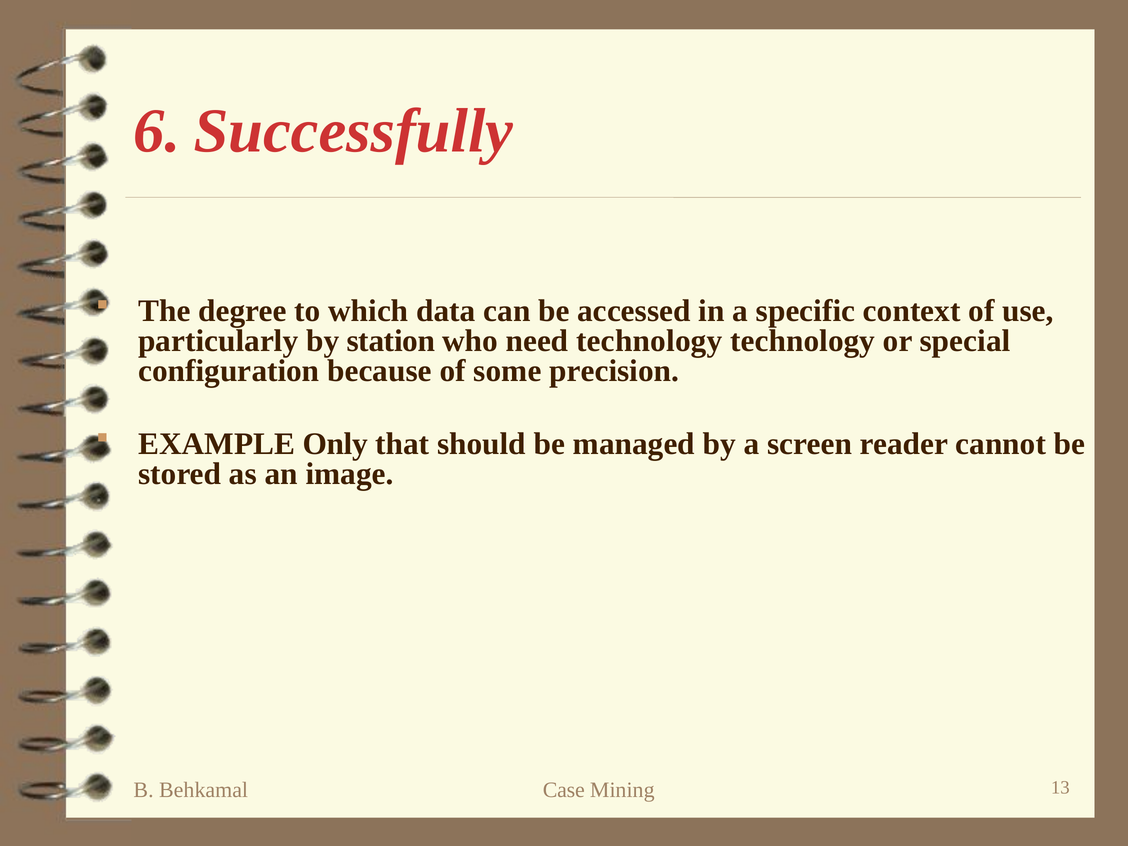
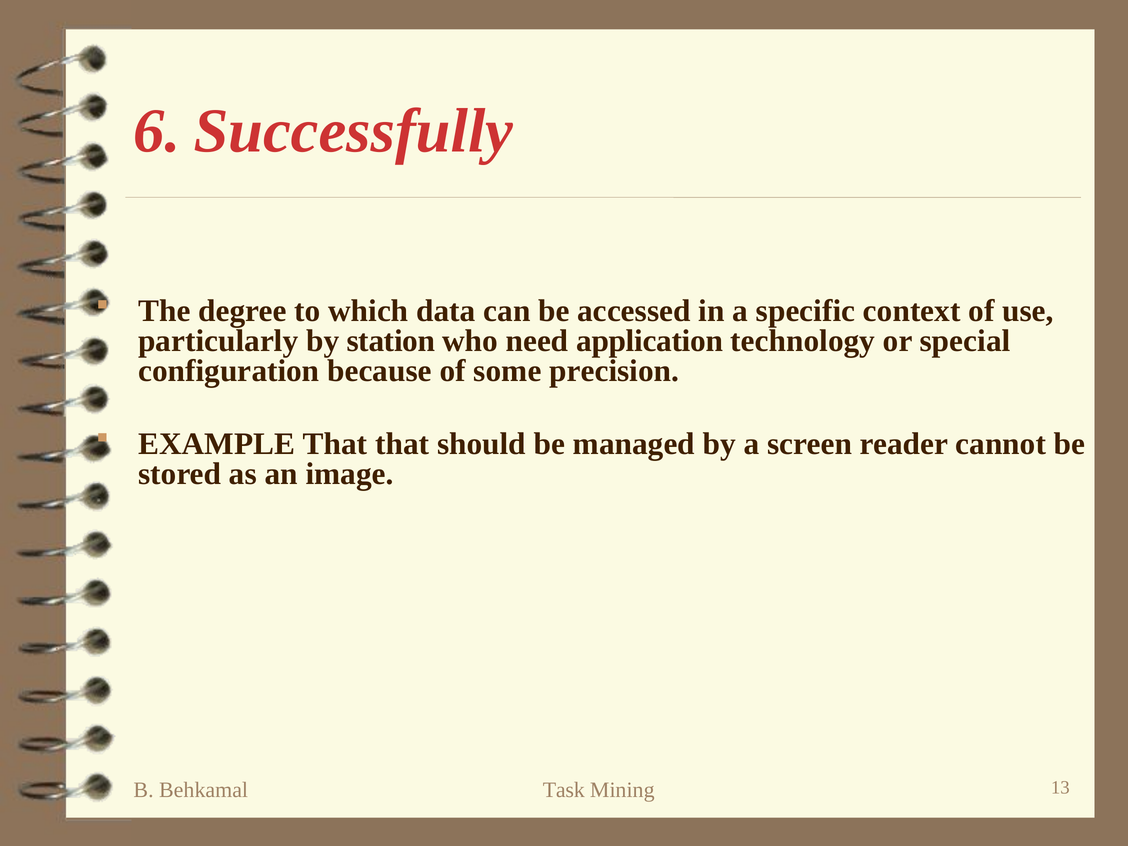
need technology: technology -> application (650, 341)
EXAMPLE Only: Only -> That (335, 444)
Case: Case -> Task (564, 790)
